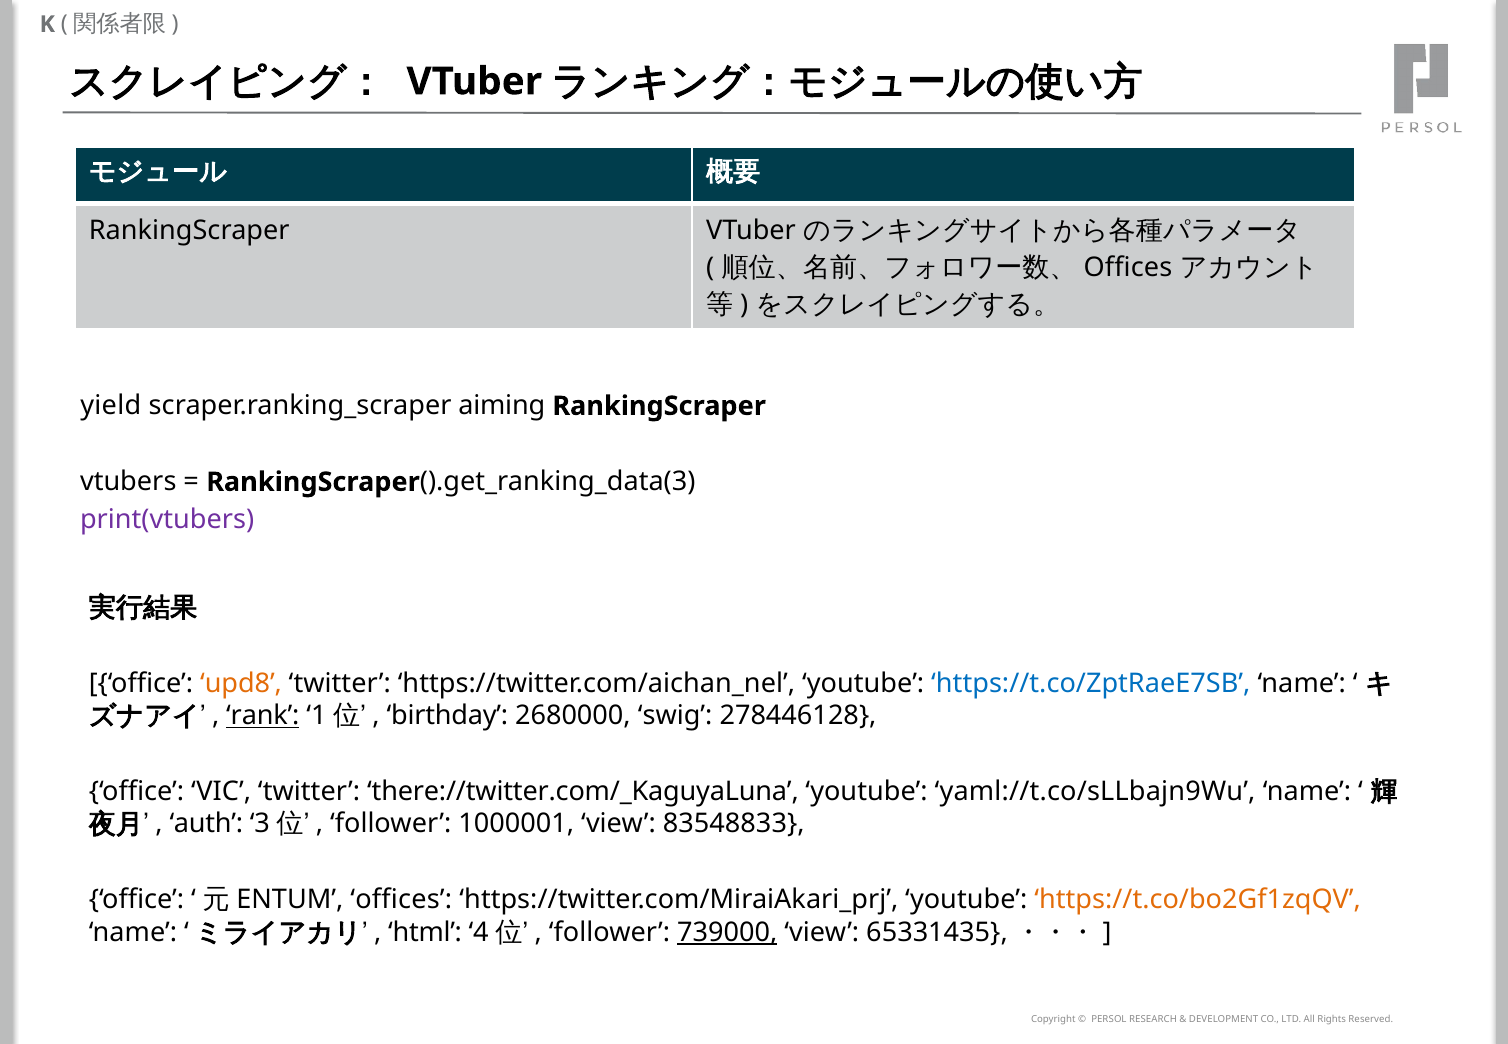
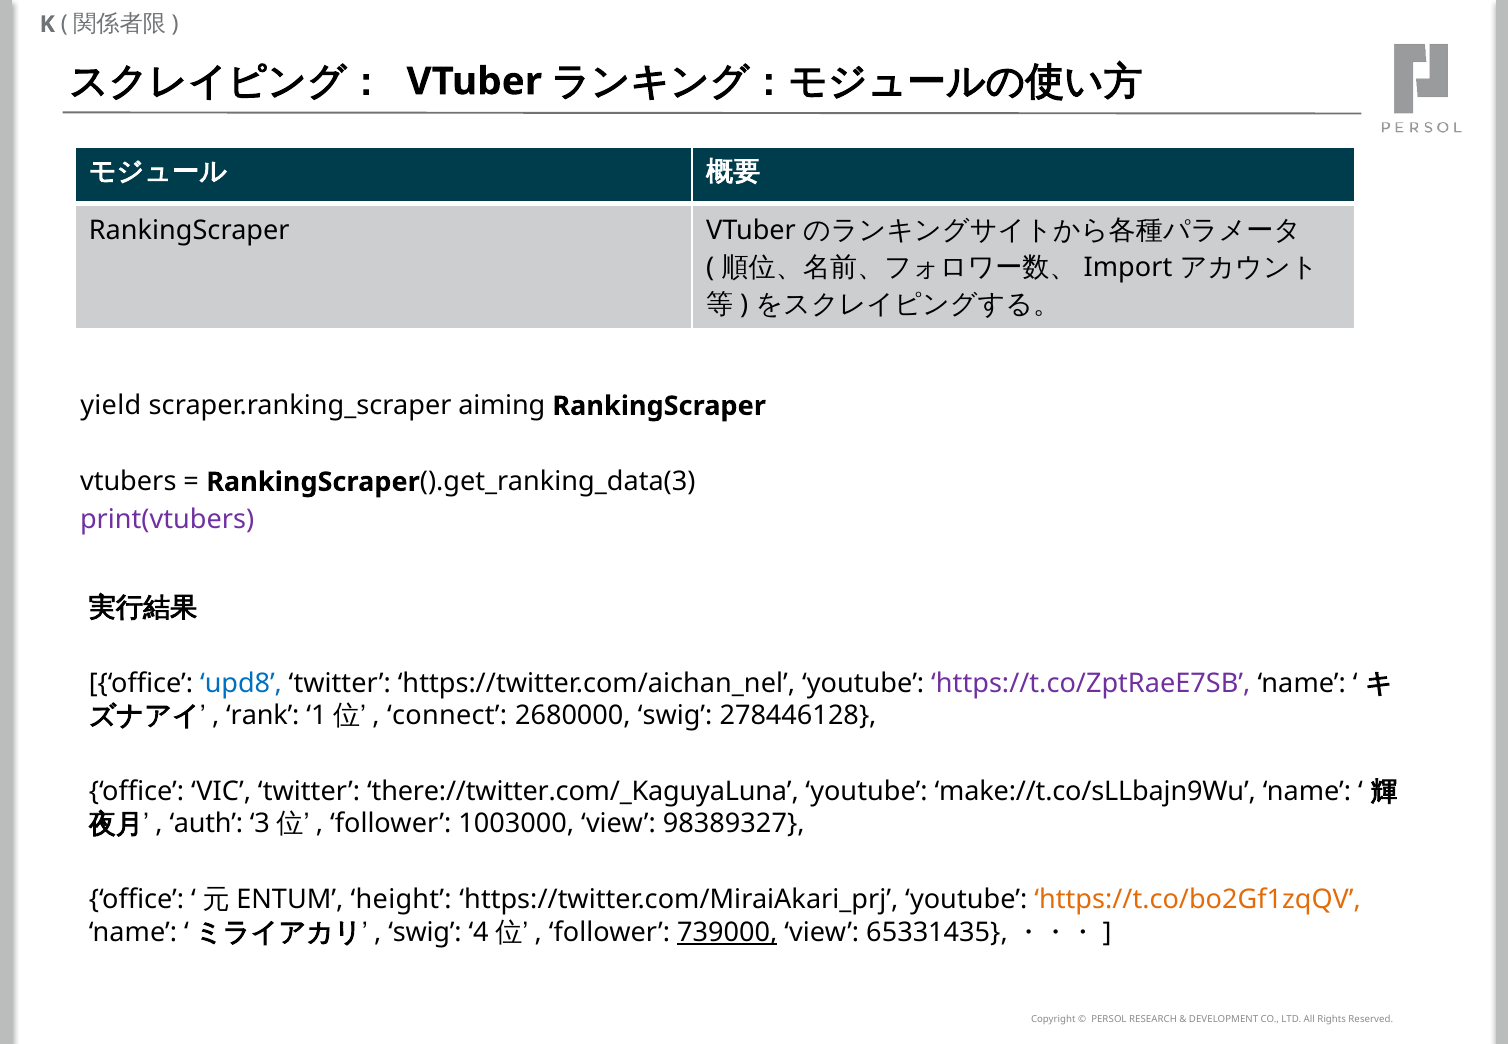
Offices: Offices -> Import (1128, 268)
upd8 colour: orange -> blue (241, 683)
https://t.co/ZptRaeE7SB colour: blue -> purple (1091, 683)
rank underline: present -> none (263, 716)
birthday: birthday -> connect (447, 716)
yaml://t.co/sLLbajn9Wu: yaml://t.co/sLLbajn9Wu -> make://t.co/sLLbajn9Wu (1095, 792)
1000001: 1000001 -> 1003000 (516, 824)
83548833: 83548833 -> 98389327 (734, 824)
offices: offices -> height (401, 900)
html: html -> swig (425, 932)
